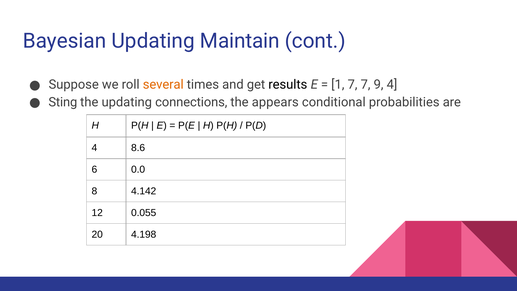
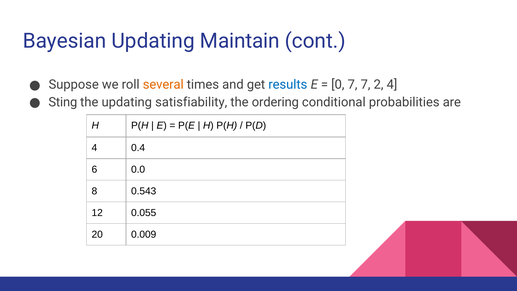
results colour: black -> blue (288, 85)
1: 1 -> 0 (338, 85)
9: 9 -> 2 (379, 85)
connections: connections -> satisfiability (191, 102)
appears: appears -> ordering (275, 102)
8.6: 8.6 -> 0.4 (138, 148)
4.142: 4.142 -> 0.543 (144, 191)
4.198: 4.198 -> 0.009 (144, 234)
